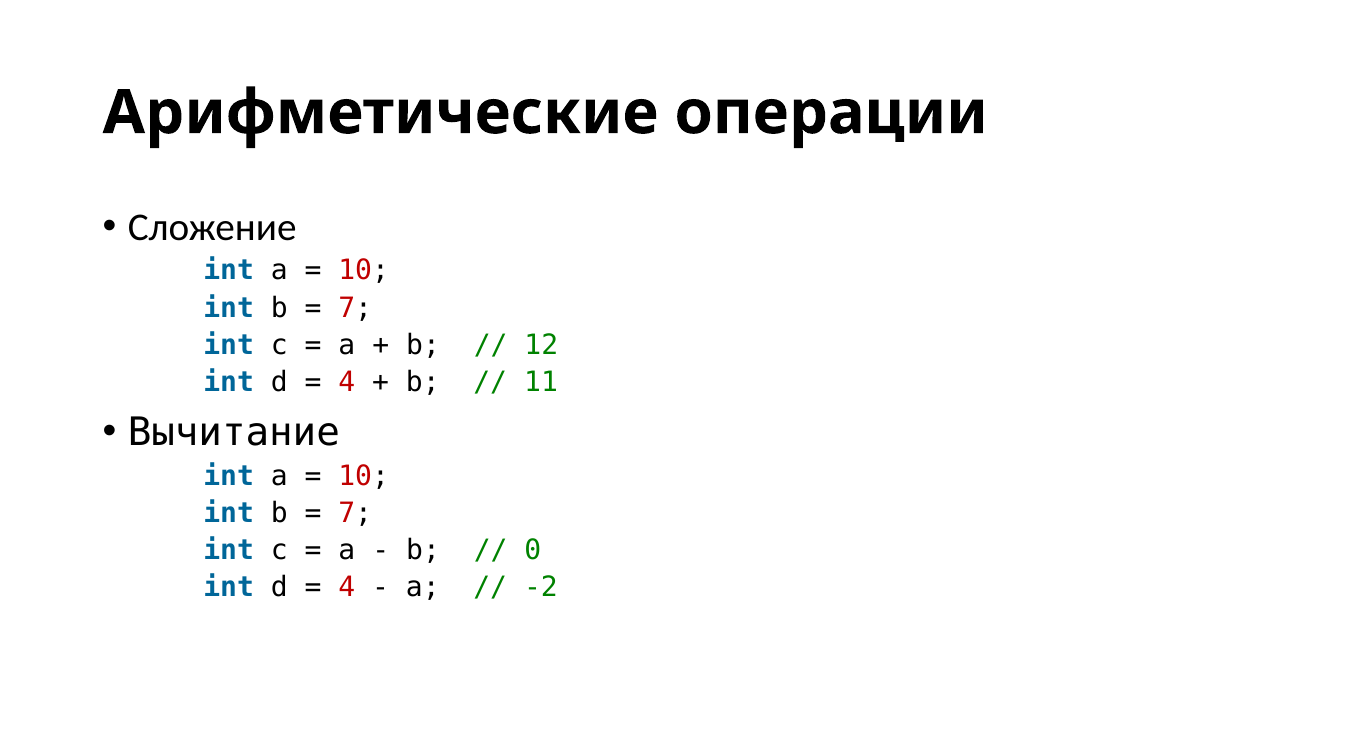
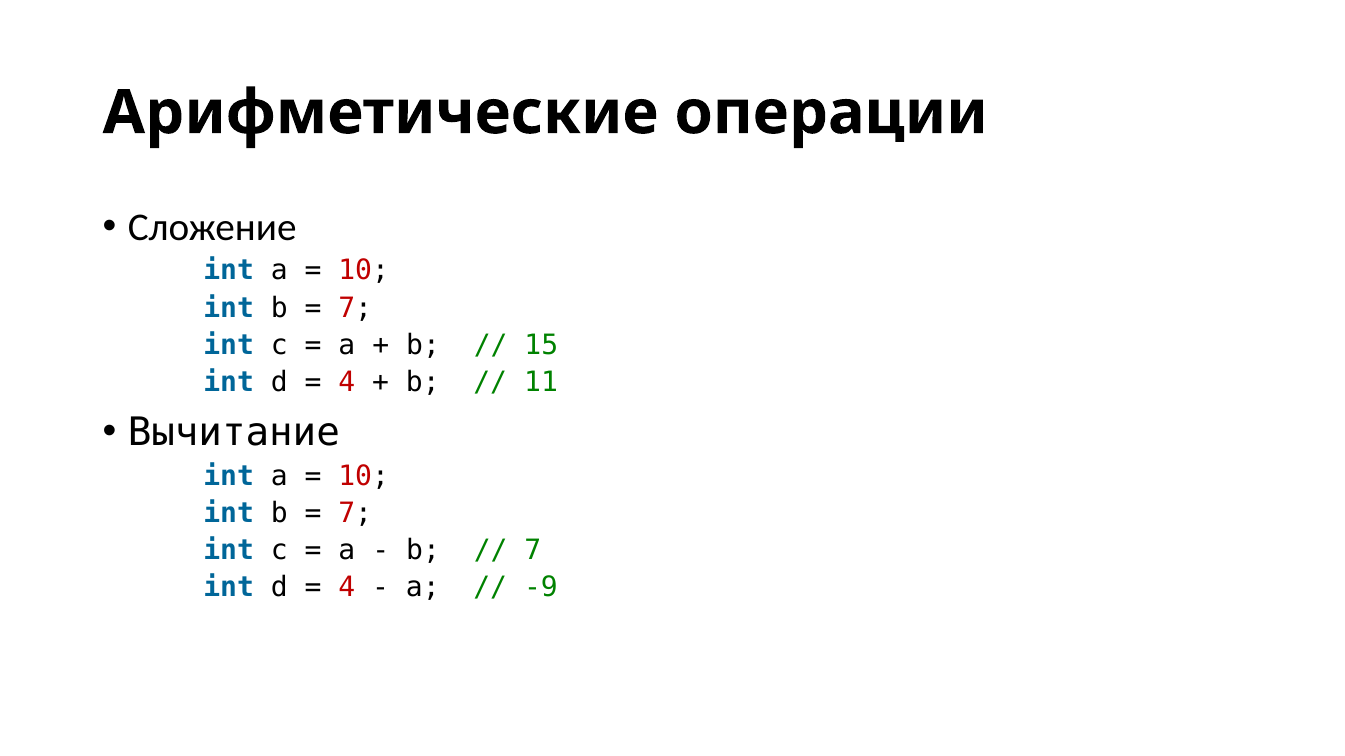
12: 12 -> 15 (541, 345)
0: 0 -> 7 (533, 551)
-2: -2 -> -9 (541, 588)
